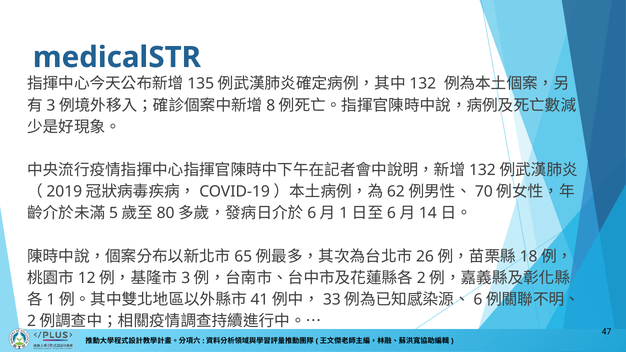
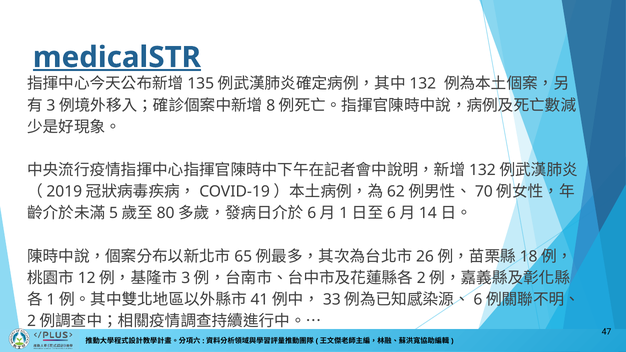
medicalSTR underline: none -> present (117, 57)
